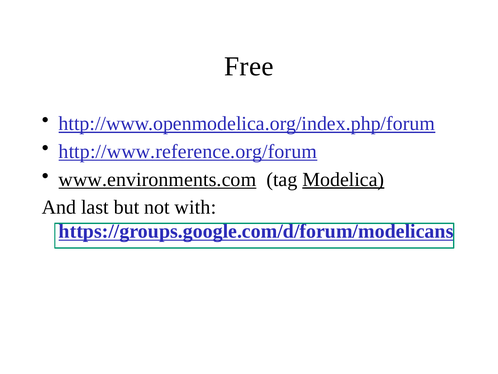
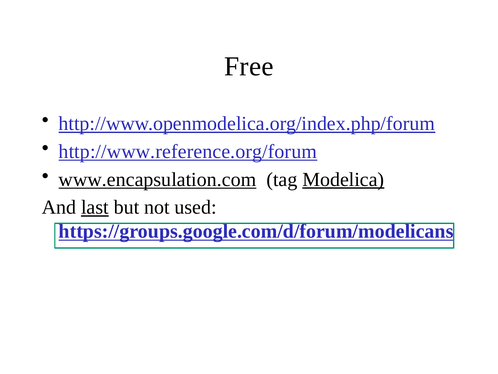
www.environments.com: www.environments.com -> www.encapsulation.com (157, 179)
last underline: none -> present (95, 207)
with: with -> used (196, 207)
